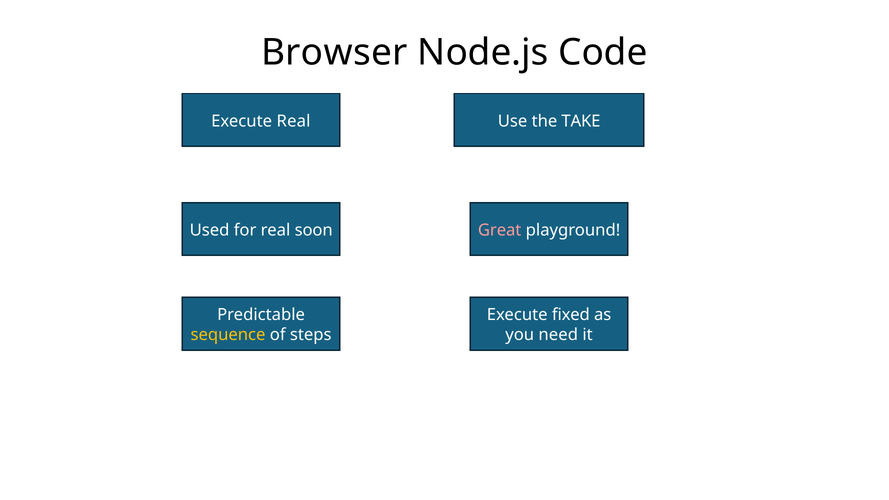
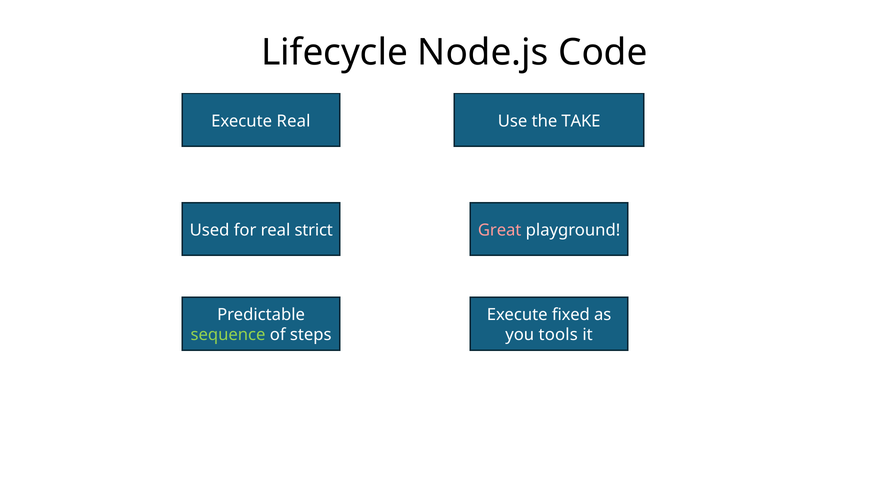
Browser: Browser -> Lifecycle (334, 53)
soon: soon -> strict (314, 230)
sequence colour: yellow -> light green (228, 335)
need: need -> tools (558, 335)
